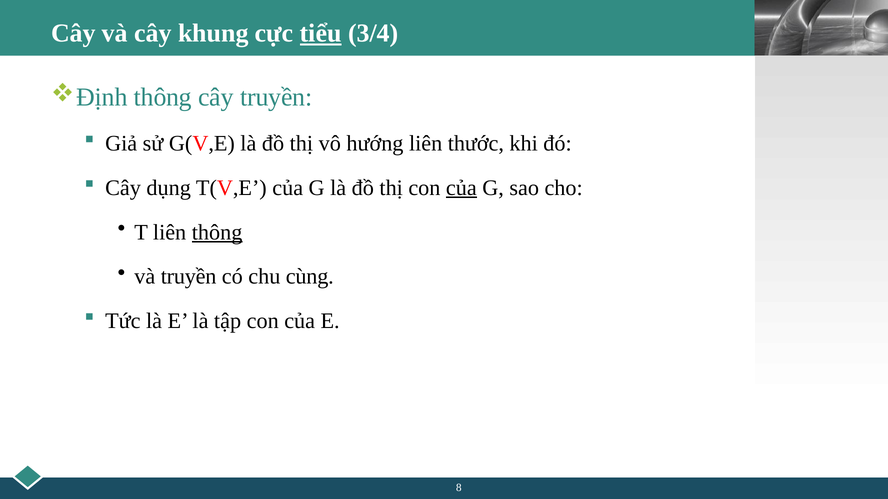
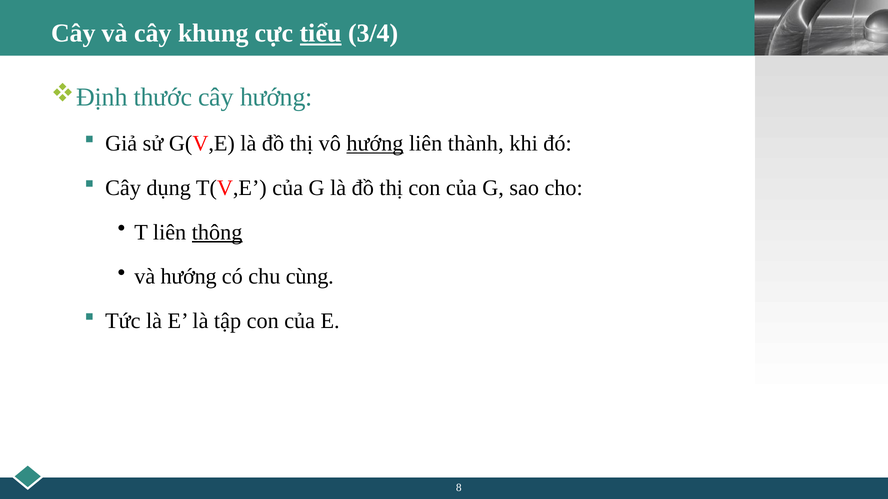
thông: thông -> thước (163, 97)
cây truyền: truyền -> hướng (276, 97)
hướng underline: none -> present (375, 144)
thước: thước -> thành (476, 144)
của underline: present -> none (461, 188)
và truyền: truyền -> hướng (189, 277)
